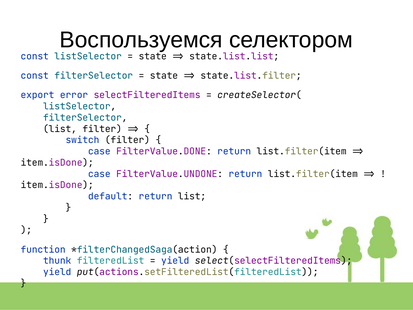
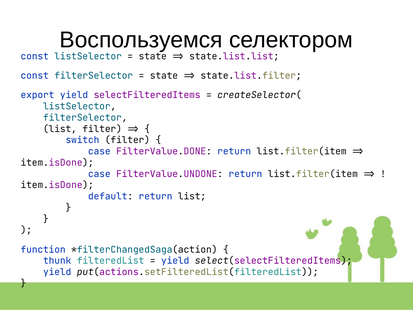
export error: error -> yield (74, 95)
